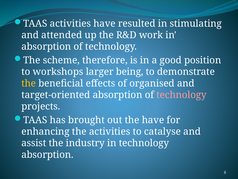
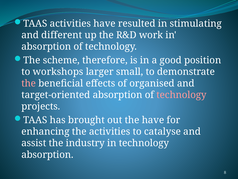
attended: attended -> different (62, 35)
being: being -> small (130, 72)
the colour: yellow -> pink (29, 83)
